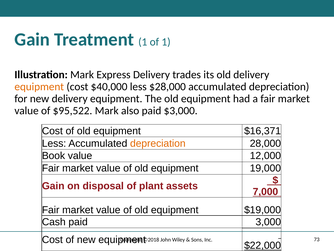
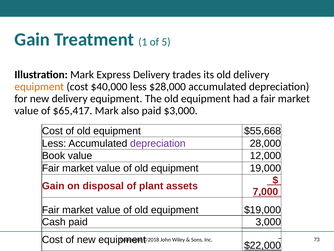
of 1: 1 -> 5 (166, 42)
$95,522: $95,522 -> $65,417 (73, 110)
$16,371: $16,371 -> $55,668 (263, 131)
depreciation colour: orange -> purple (158, 143)
